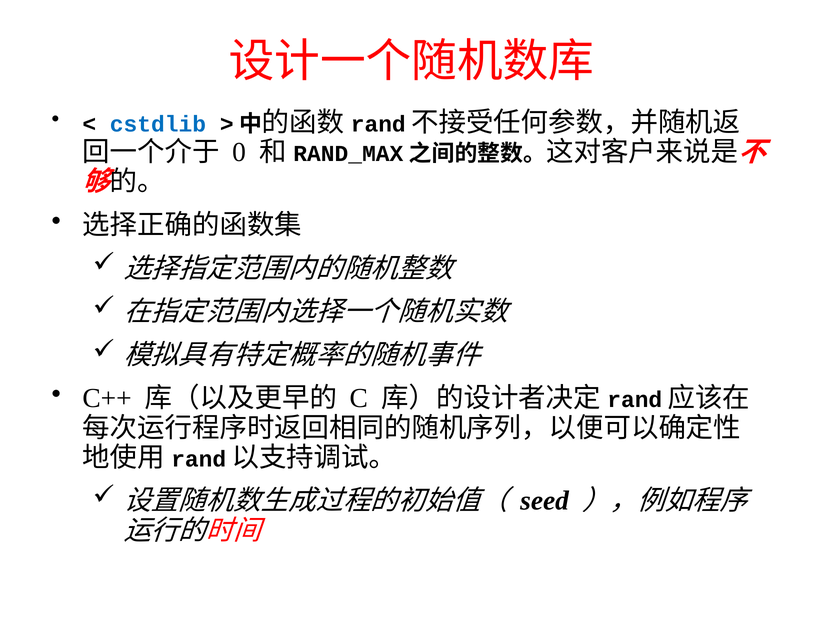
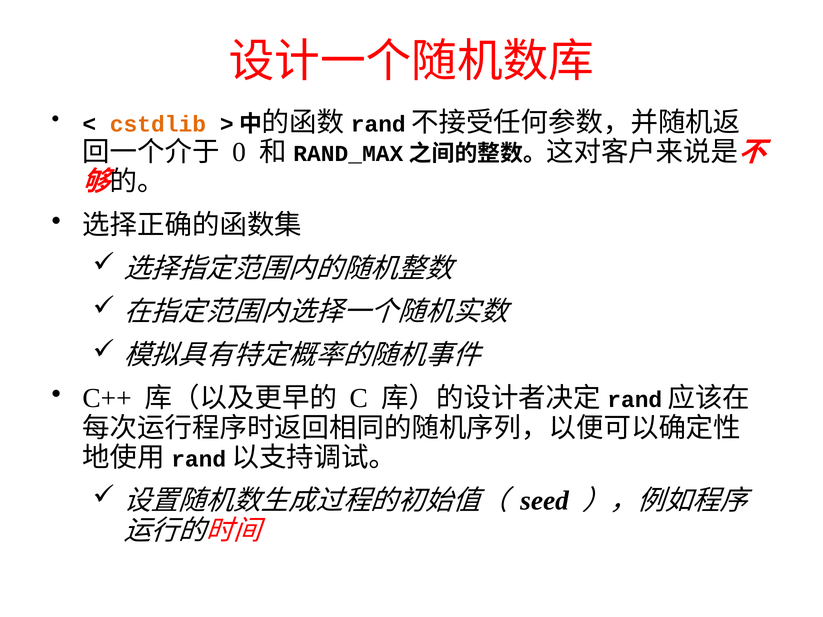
cstdlib colour: blue -> orange (158, 124)
